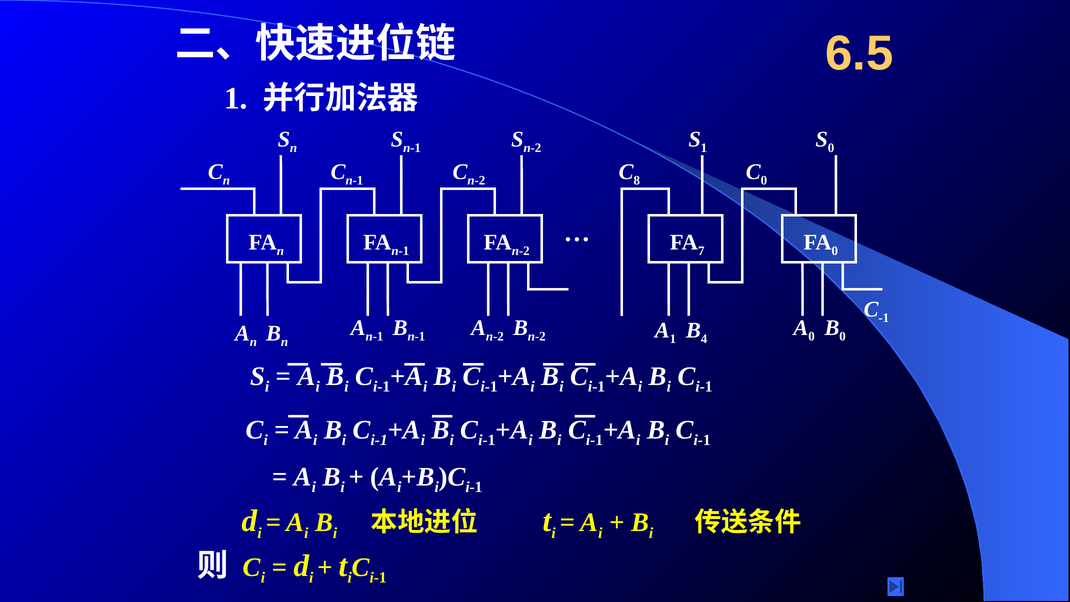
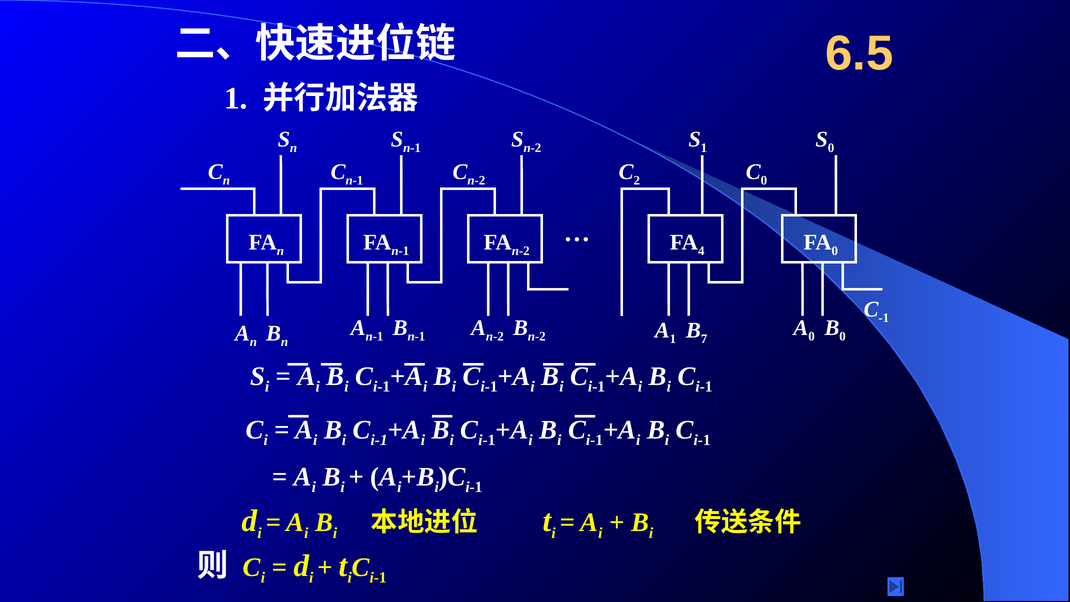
8: 8 -> 2 (637, 180)
7: 7 -> 4 (701, 251)
4: 4 -> 7 (704, 339)
